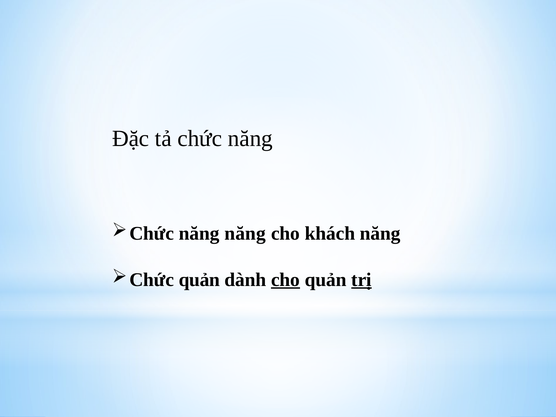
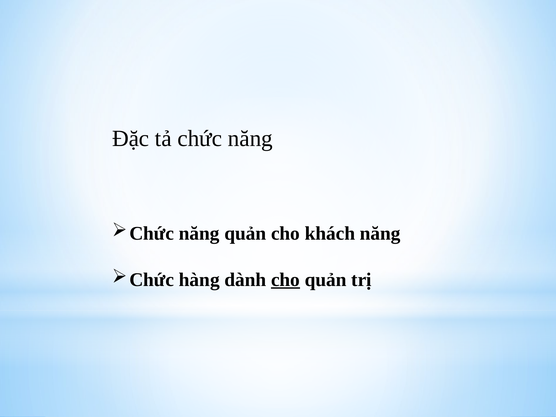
năng năng: năng -> quản (245, 233)
quản: quản -> hàng (199, 280)
trị underline: present -> none (361, 280)
